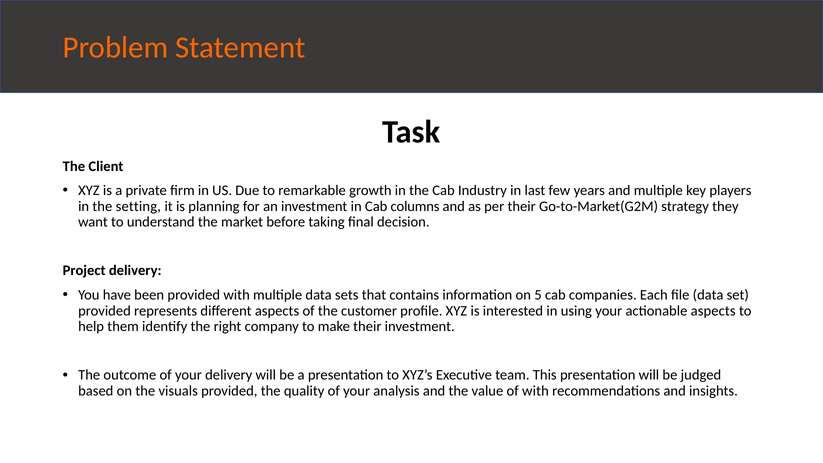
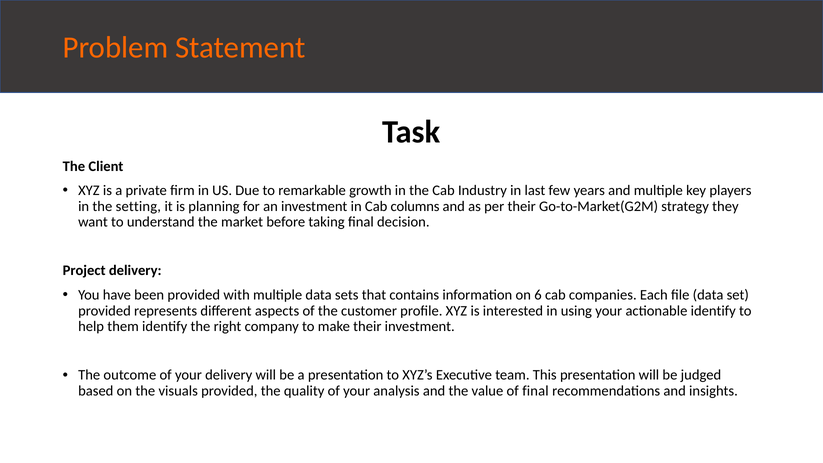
5: 5 -> 6 (538, 295)
actionable aspects: aspects -> identify (713, 311)
of with: with -> final (535, 391)
